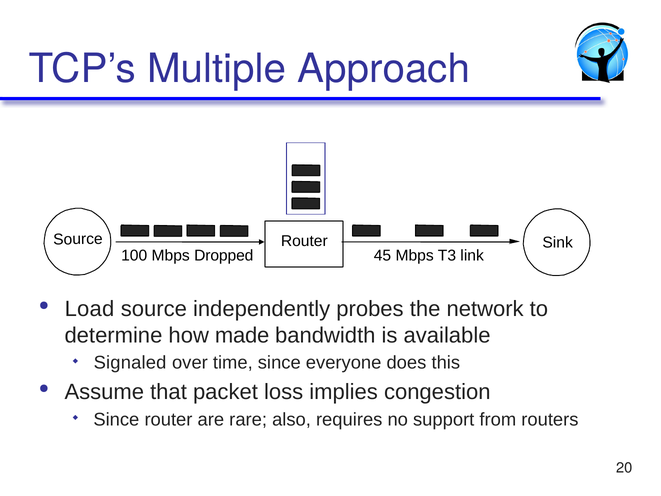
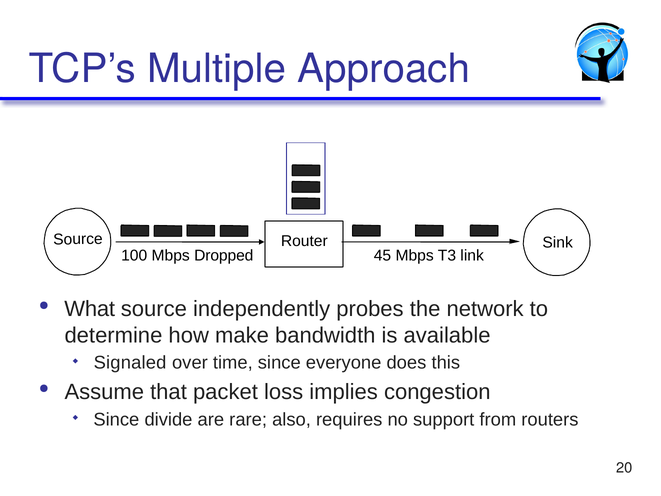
Load: Load -> What (90, 309)
made: made -> make (242, 335)
Since router: router -> divide (168, 419)
